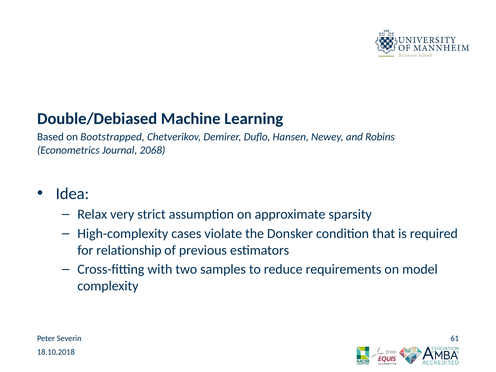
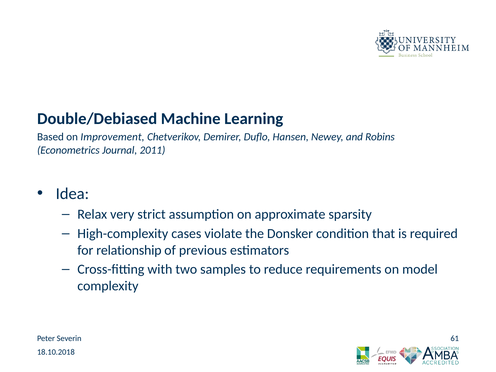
Bootstrapped: Bootstrapped -> Improvement (112, 137)
2068: 2068 -> 2011 (152, 150)
